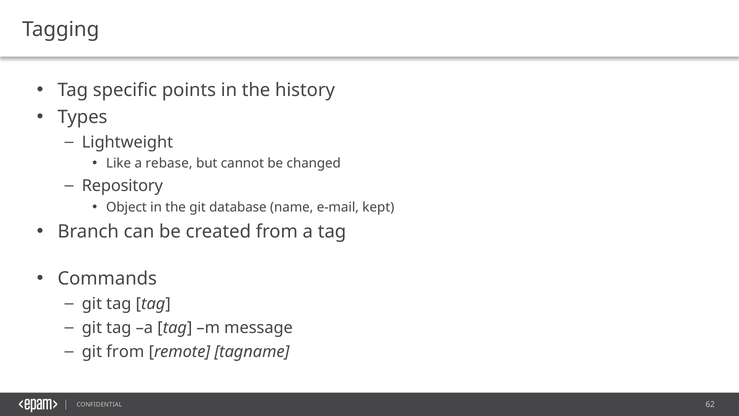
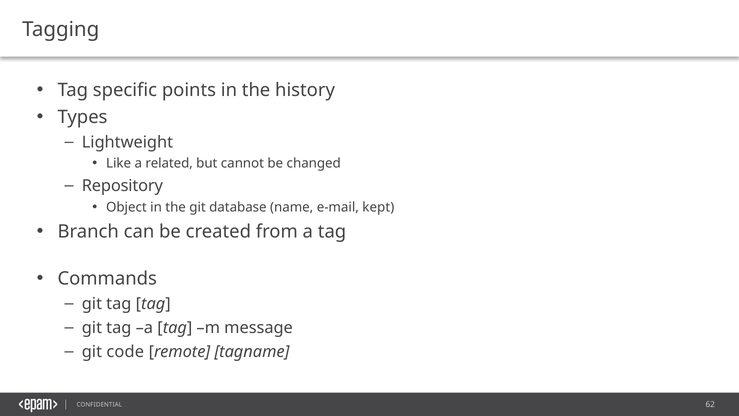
rebase: rebase -> related (169, 163)
git from: from -> code (125, 351)
